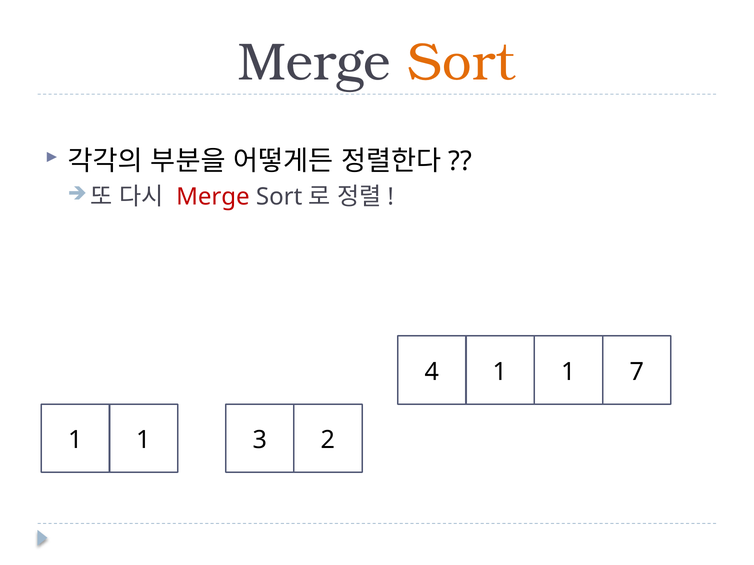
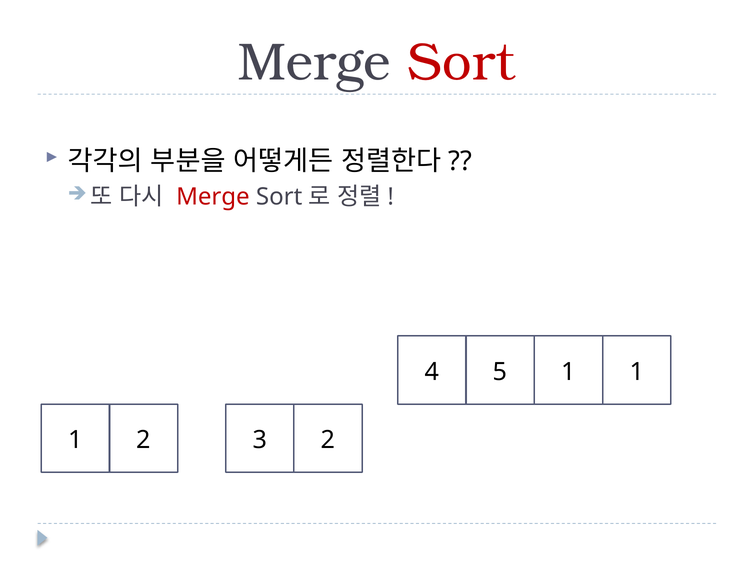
Sort colour: orange -> red (461, 63)
4 1: 1 -> 5 (500, 372)
1 7: 7 -> 1 (637, 372)
1: 1 -> 2 (144, 440)
